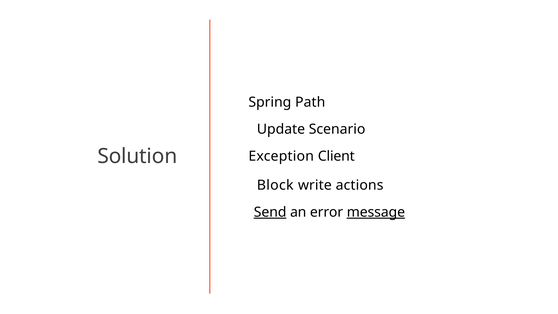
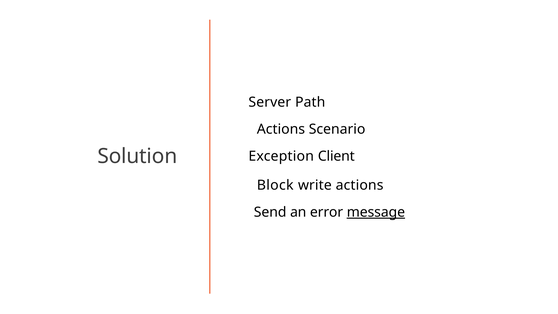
Spring: Spring -> Server (270, 102)
Update: Update -> Actions (281, 129)
Send underline: present -> none (270, 212)
